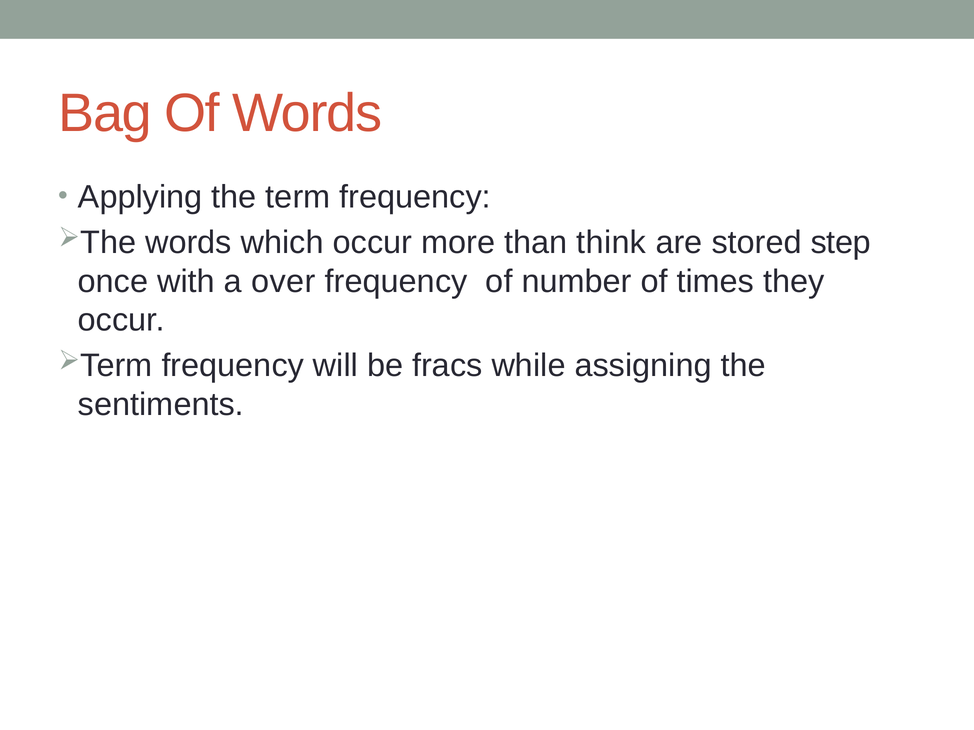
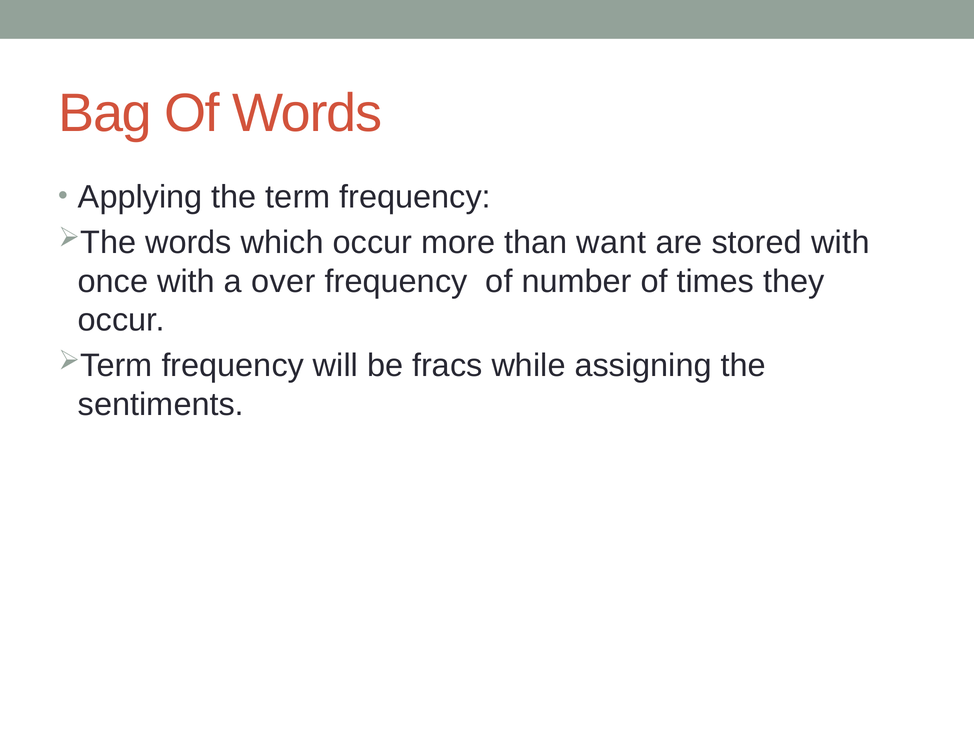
think: think -> want (611, 243)
stored step: step -> with (840, 243)
